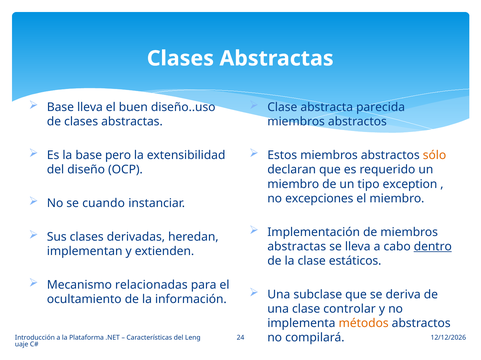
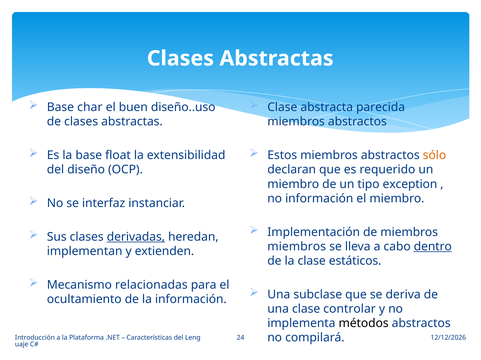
Base lleva: lleva -> char (90, 108)
pero: pero -> float (118, 156)
no excepciones: excepciones -> información (319, 199)
cuando: cuando -> interfaz (104, 204)
derivadas underline: none -> present (136, 237)
abstractas: abstractas -> miembros (297, 247)
métodos colour: orange -> black (364, 324)
